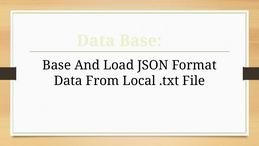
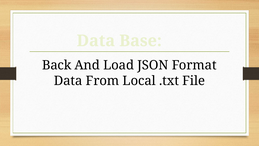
Base: Base -> Back (57, 65)
